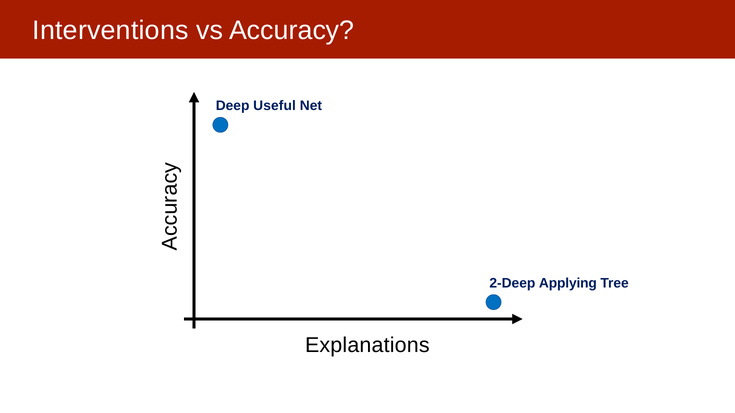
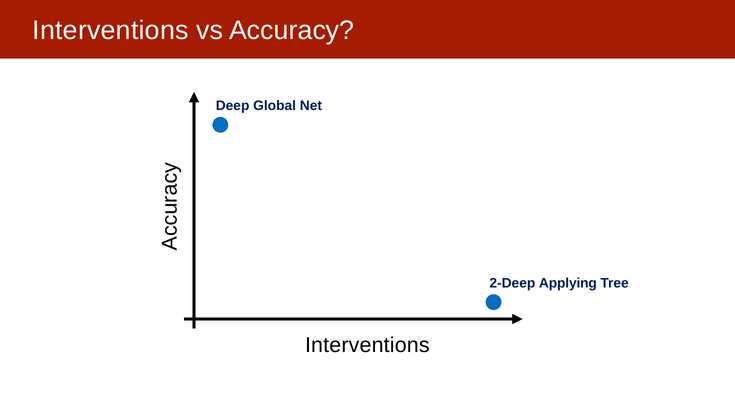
Useful: Useful -> Global (275, 106)
Explanations: Explanations -> Interventions (367, 346)
